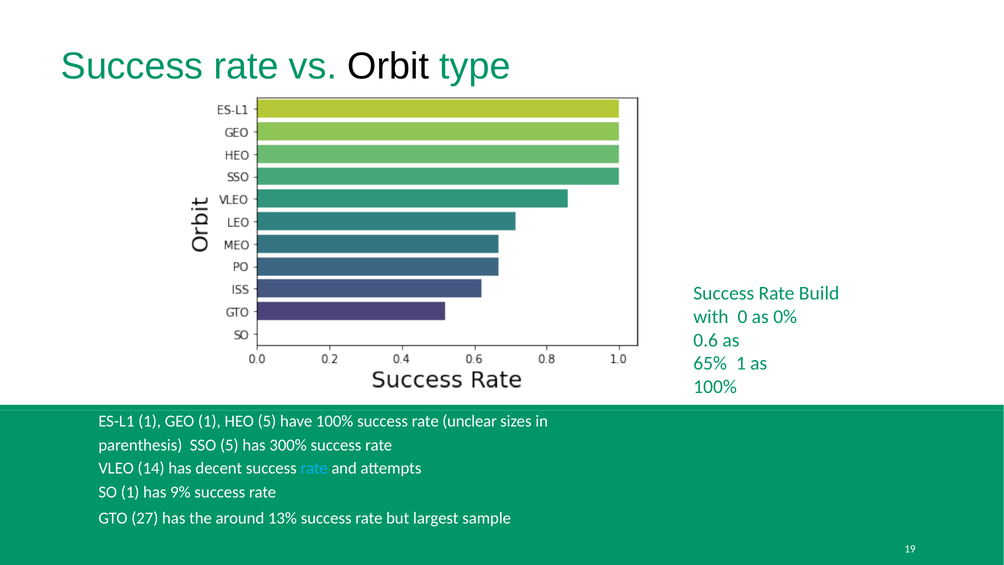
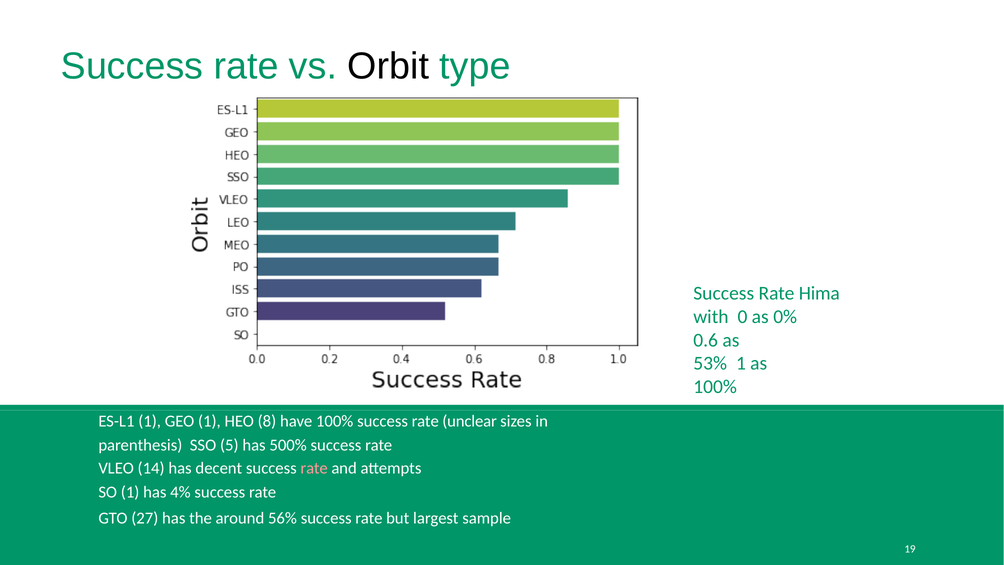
Build: Build -> Hima (819, 293)
65%: 65% -> 53% (710, 363)
HEO 5: 5 -> 8 (267, 421)
300%: 300% -> 500% (288, 445)
rate colour: light blue -> pink (314, 468)
9%: 9% -> 4% (180, 492)
13%: 13% -> 56% (282, 518)
